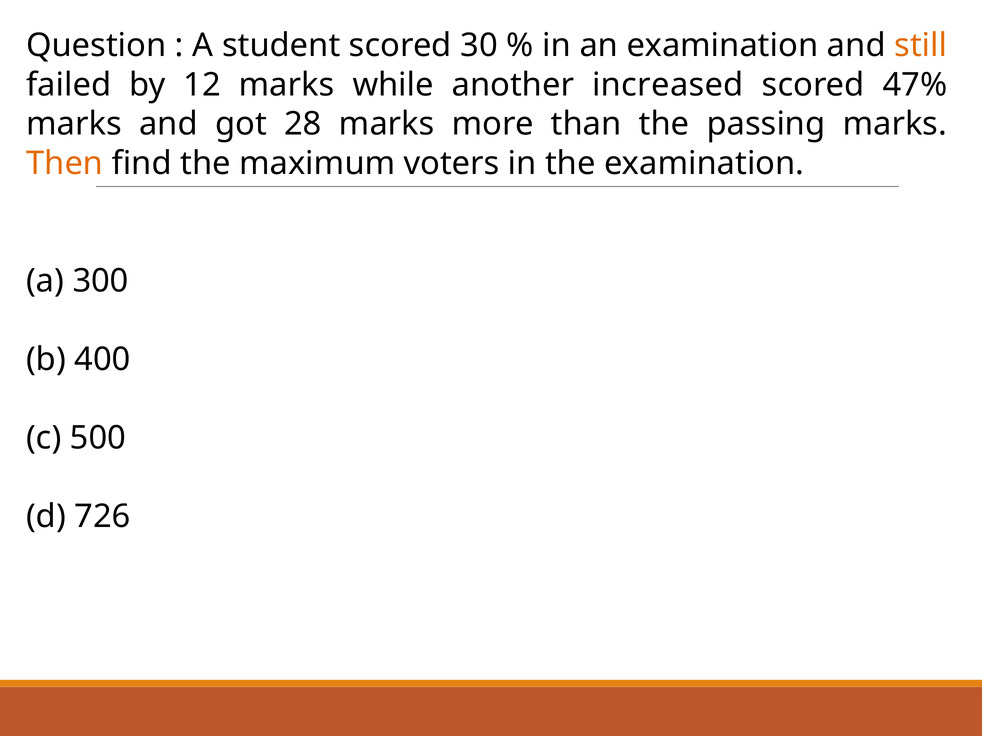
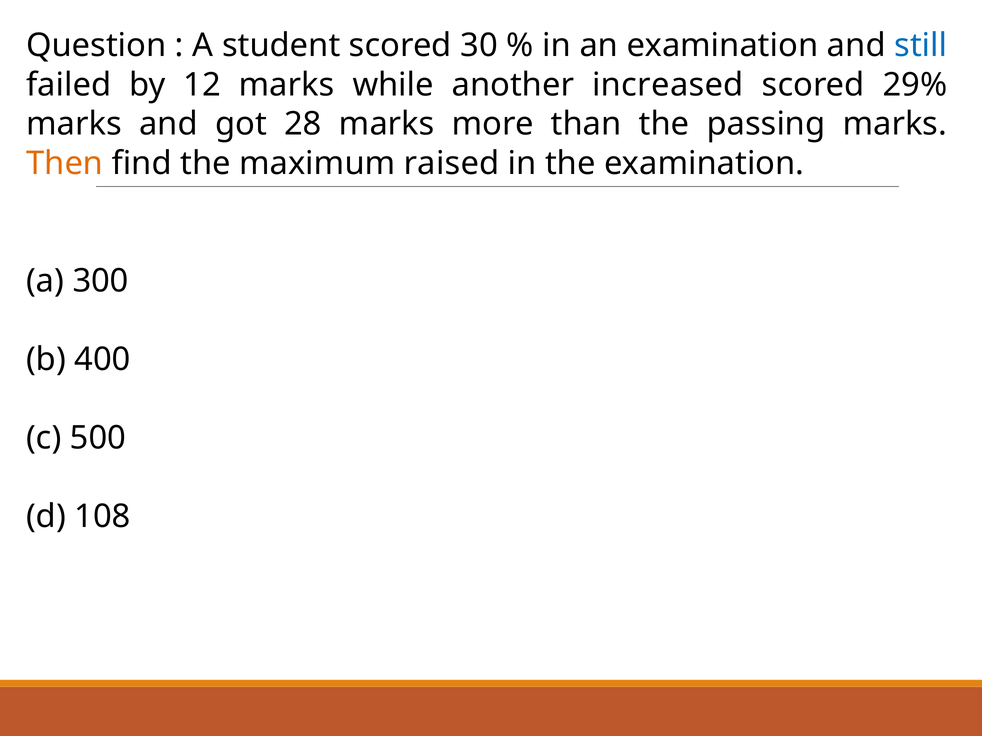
still colour: orange -> blue (921, 46)
47%: 47% -> 29% (915, 85)
voters: voters -> raised (452, 163)
726: 726 -> 108 (102, 517)
